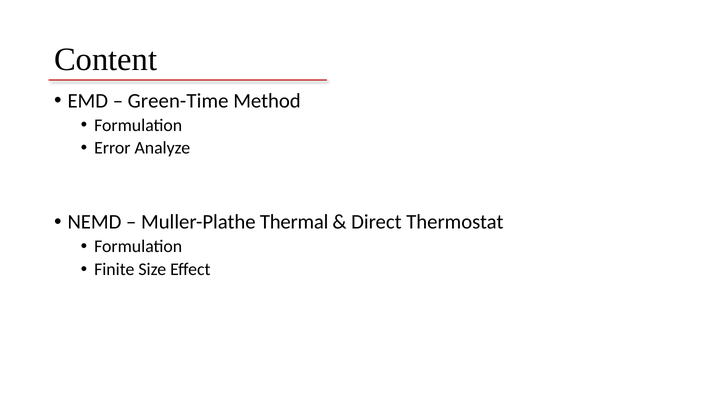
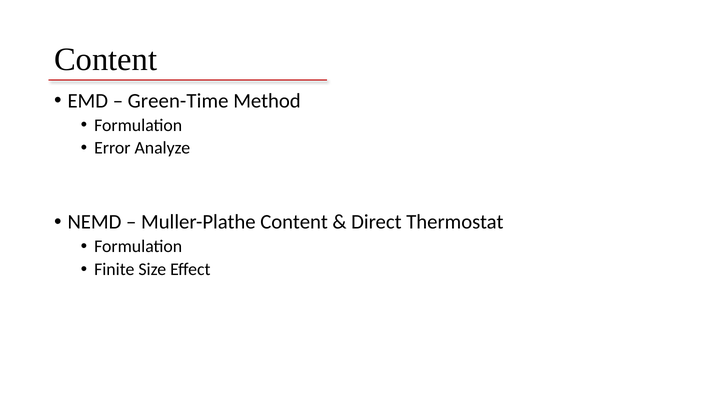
Muller-Plathe Thermal: Thermal -> Content (294, 222)
